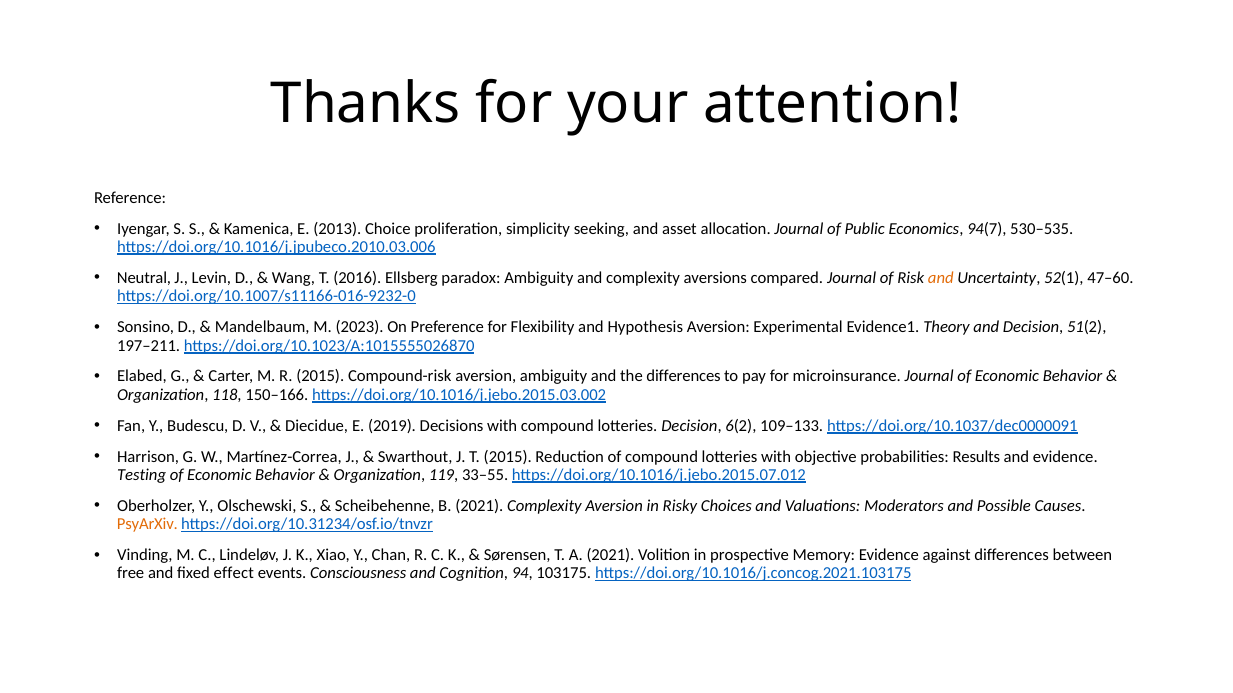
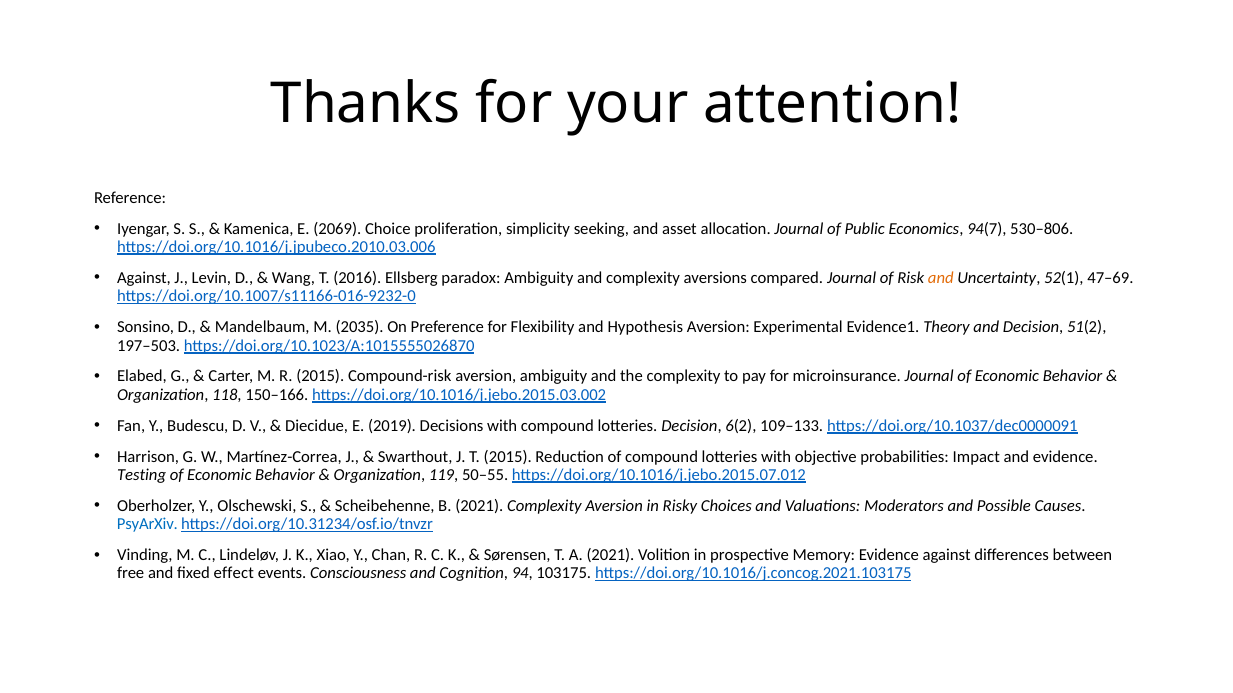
2013: 2013 -> 2069 (337, 229)
530–535: 530–535 -> 530–806 (1042, 229)
Neutral: Neutral -> Against (144, 278)
47–60: 47–60 -> 47–69 (1110, 278)
2023: 2023 -> 2035 (360, 328)
197–211: 197–211 -> 197–503 (149, 346)
the differences: differences -> complexity (684, 377)
Results: Results -> Impact (976, 457)
33–55: 33–55 -> 50–55 (485, 475)
PsyArXiv colour: orange -> blue (147, 525)
